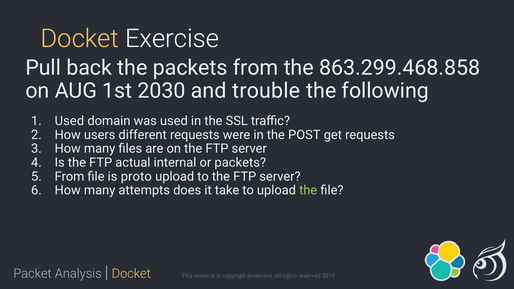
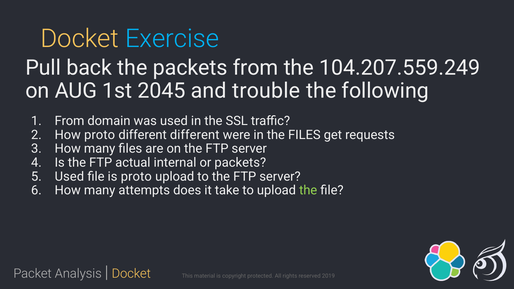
Exercise colour: white -> light blue (172, 39)
863.299.468.858: 863.299.468.858 -> 104.207.559.249 (400, 68)
2030: 2030 -> 2045 (162, 91)
Used: Used -> From (69, 121)
How users: users -> proto (100, 135)
different requests: requests -> different (195, 135)
the POST: POST -> FILES (304, 135)
From: From -> Used (69, 177)
